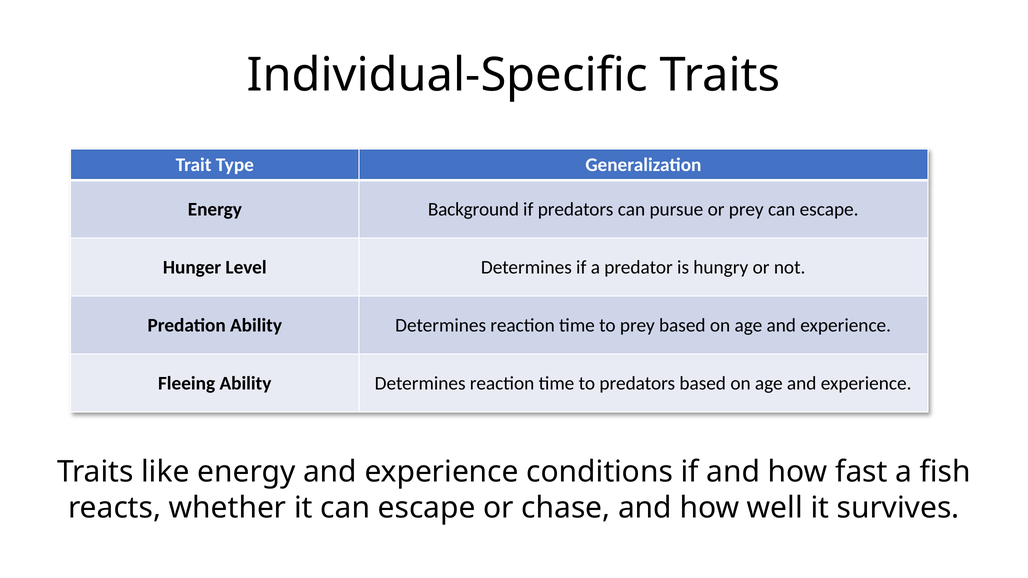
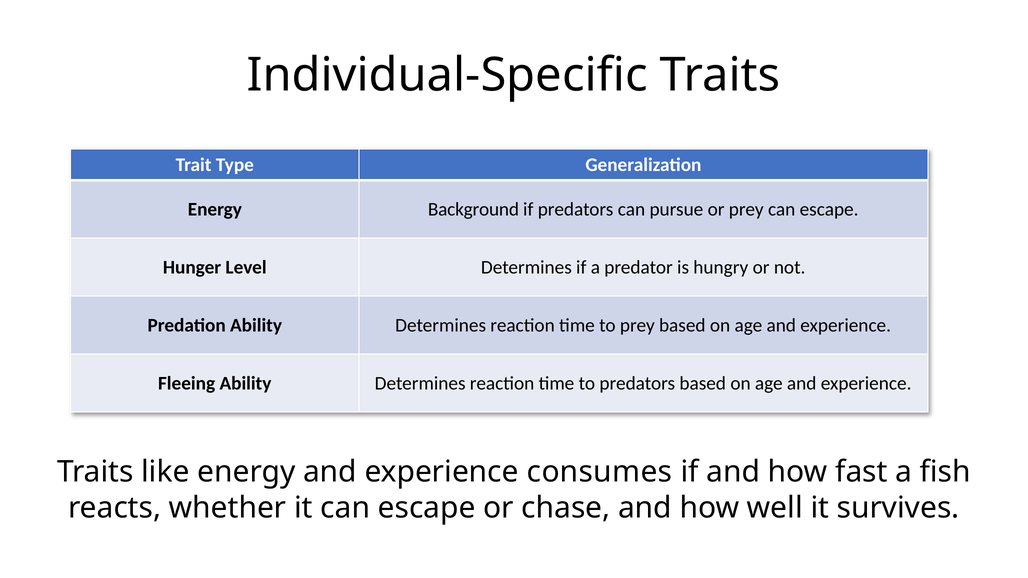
conditions: conditions -> consumes (600, 472)
